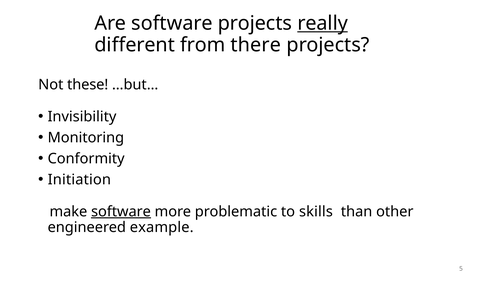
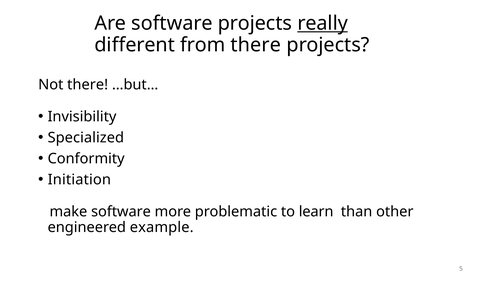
Not these: these -> there (88, 85)
Monitoring: Monitoring -> Specialized (86, 138)
software underline: present -> none (121, 211)
skills: skills -> learn (316, 211)
